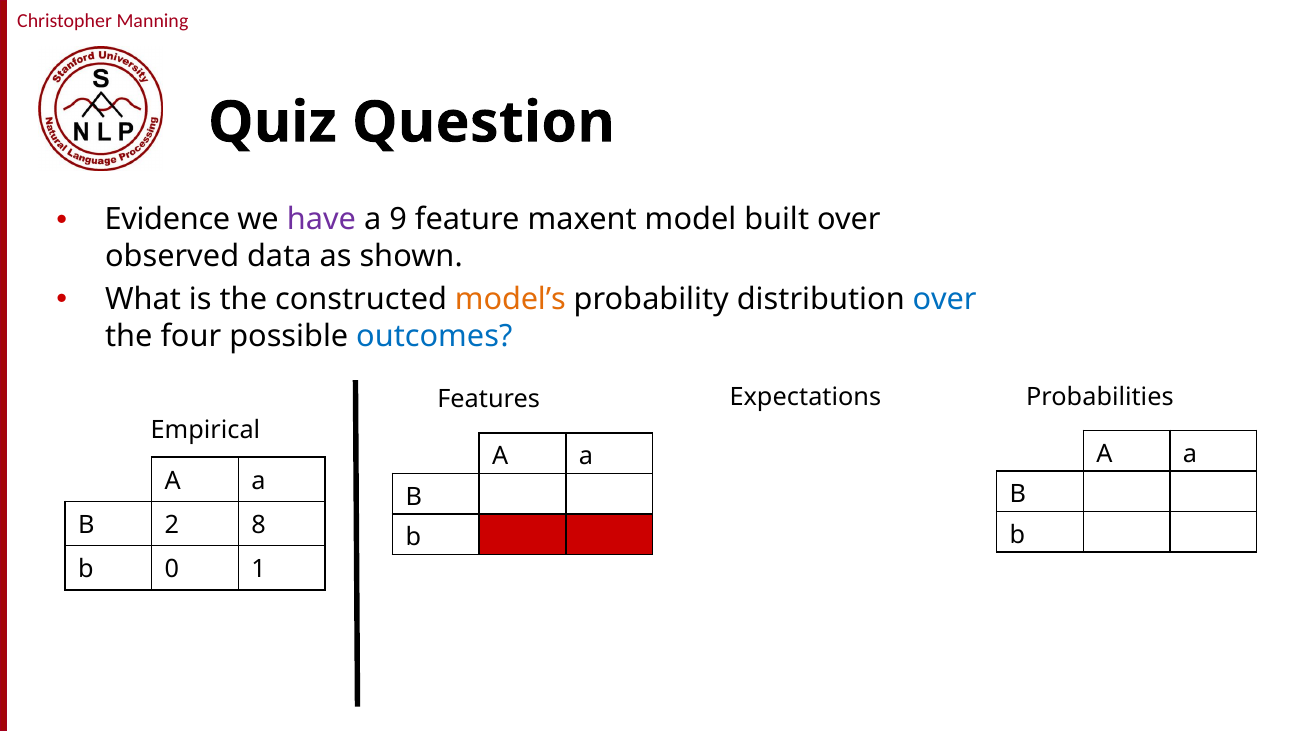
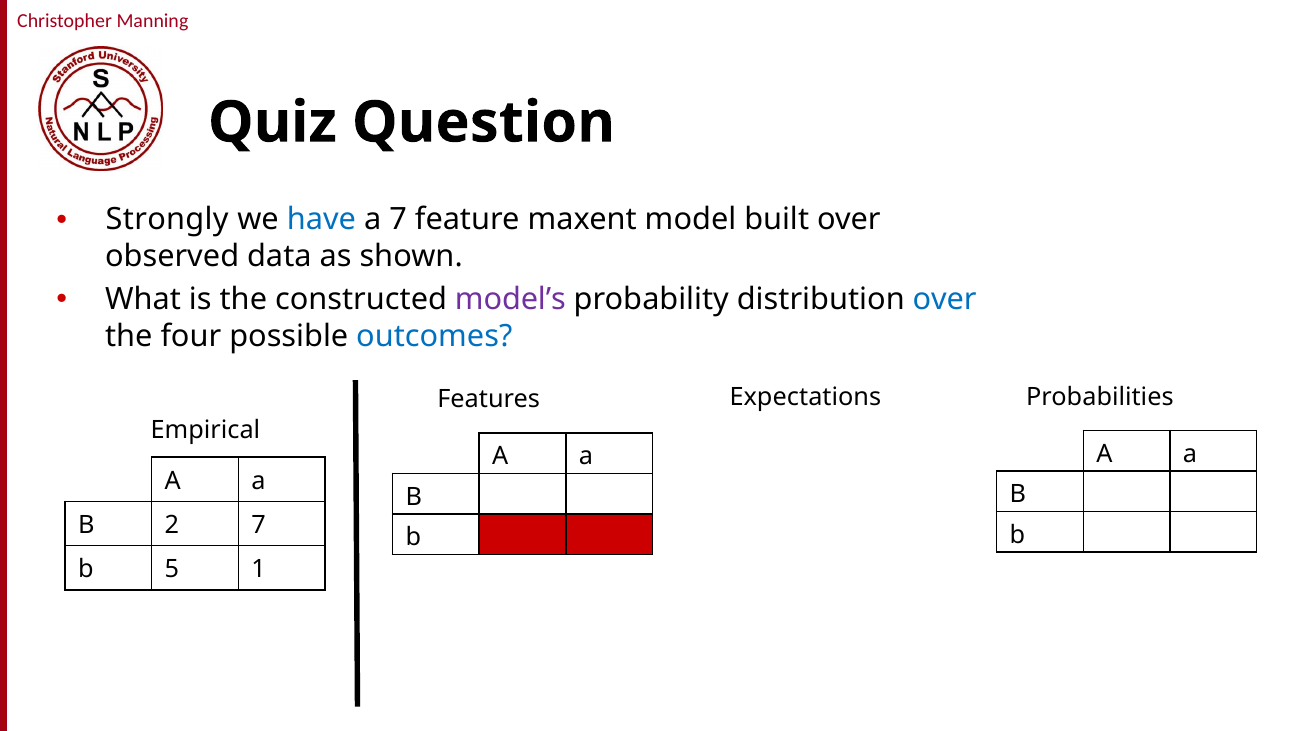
Evidence: Evidence -> Strongly (167, 219)
have colour: purple -> blue (321, 219)
a 9: 9 -> 7 (398, 219)
model’s colour: orange -> purple (510, 299)
2 8: 8 -> 7 (259, 525)
0: 0 -> 5 (172, 569)
